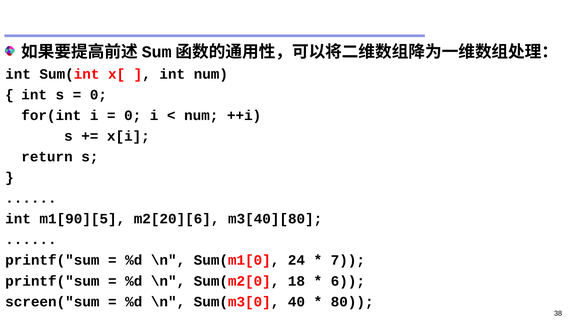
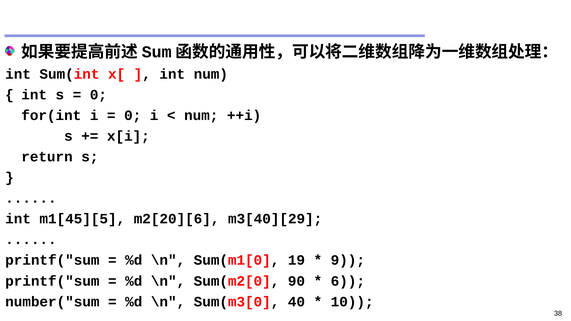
m1[90][5: m1[90][5 -> m1[45][5 (82, 219)
m3[40][80: m3[40][80 -> m3[40][29 (275, 219)
24: 24 -> 19 (296, 260)
7: 7 -> 9 (348, 260)
18: 18 -> 90 (296, 281)
screen("sum: screen("sum -> number("sum (52, 302)
80: 80 -> 10 (352, 302)
